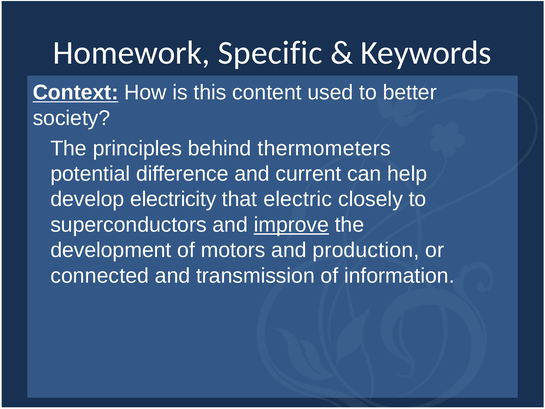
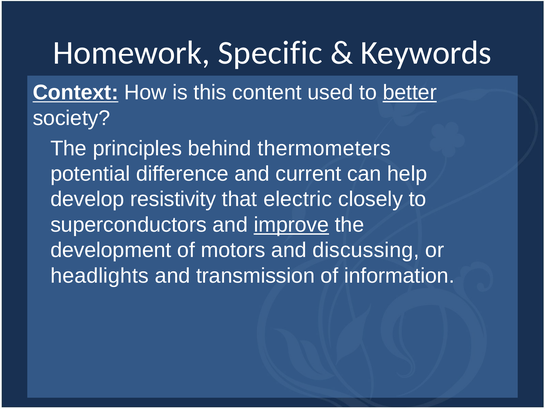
better underline: none -> present (410, 93)
electricity: electricity -> resistivity (173, 199)
production: production -> discussing (366, 250)
connected: connected -> headlights (100, 276)
